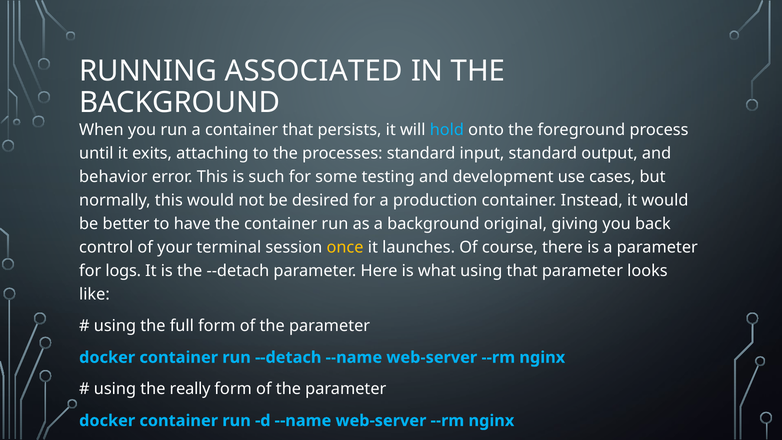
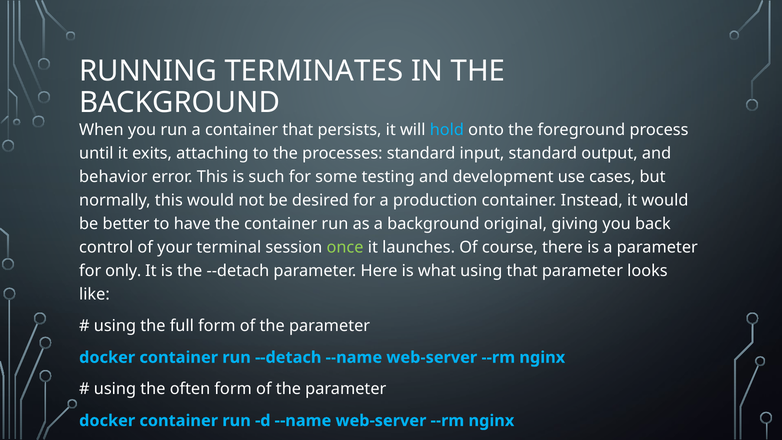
ASSOCIATED: ASSOCIATED -> TERMINATES (314, 71)
once colour: yellow -> light green (345, 247)
logs: logs -> only (123, 271)
really: really -> often (190, 389)
